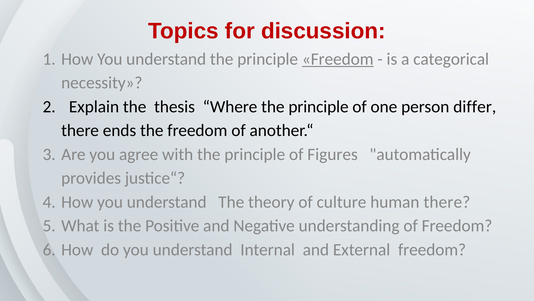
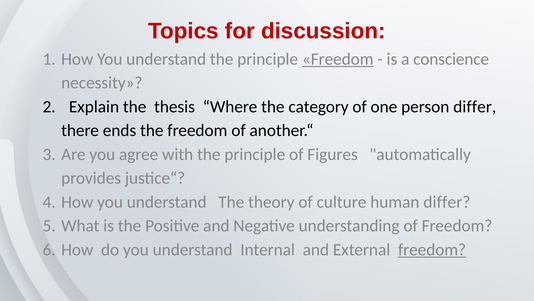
categorical: categorical -> conscience (451, 59)
Where the principle: principle -> category (319, 106)
human there: there -> differ (447, 202)
freedom underline: none -> present (432, 249)
